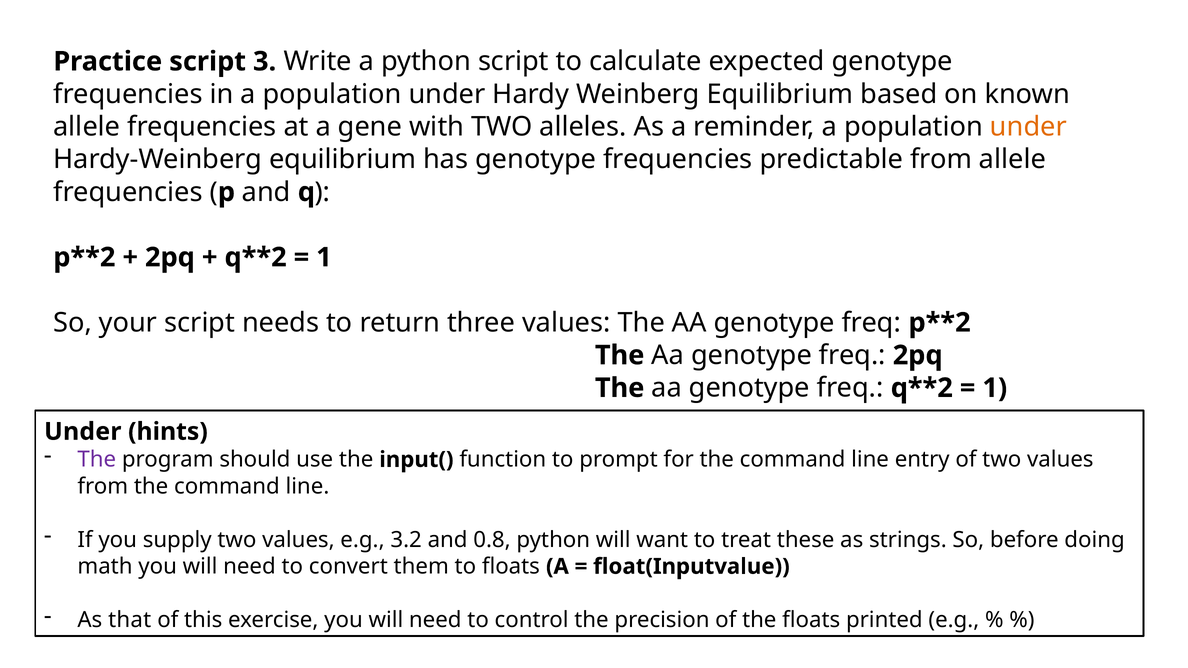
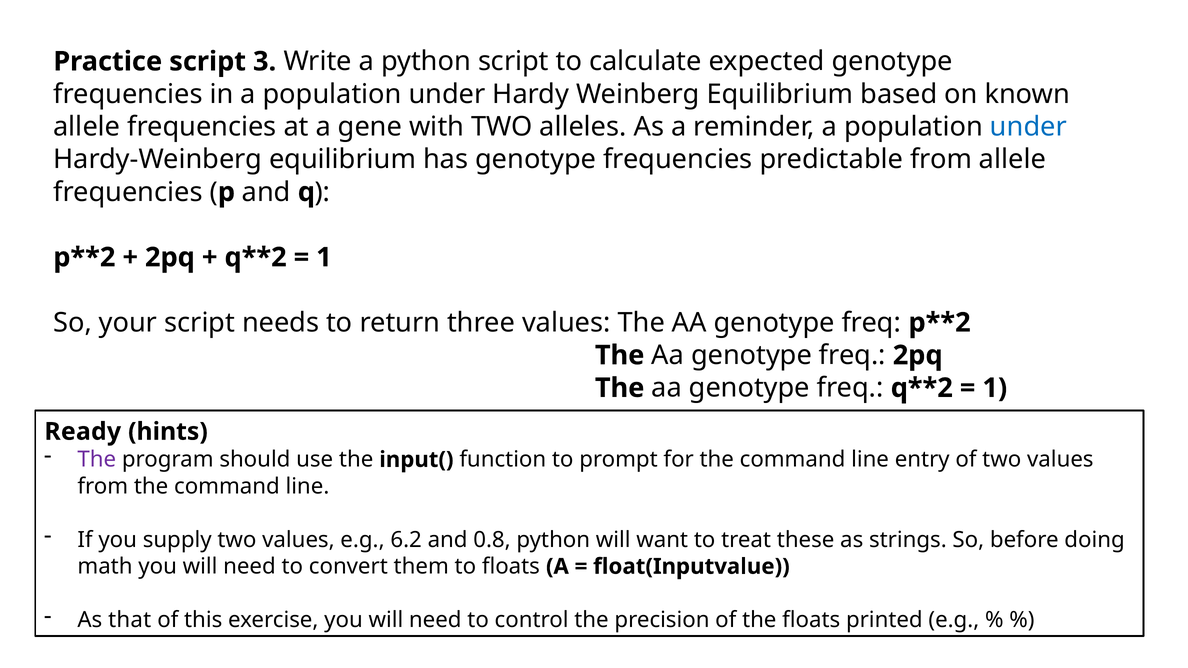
under colour: orange -> blue (1028, 127)
Under: Under -> Ready (83, 432)
3.2: 3.2 -> 6.2 (406, 540)
